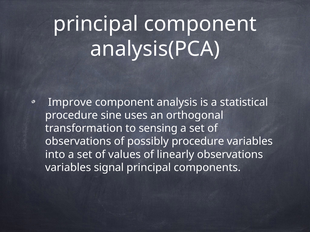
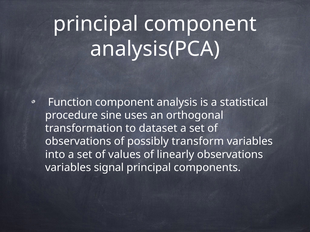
Improve: Improve -> Function (70, 102)
sensing: sensing -> dataset (158, 129)
possibly procedure: procedure -> transform (198, 142)
